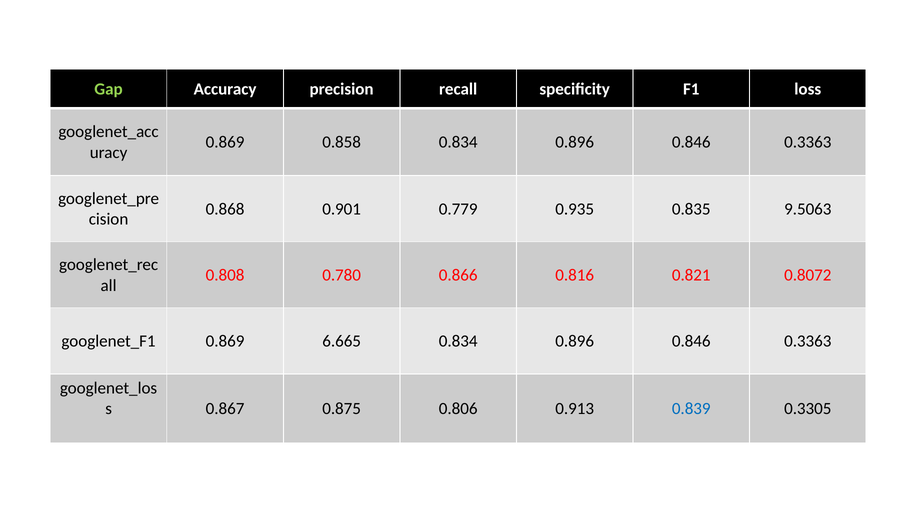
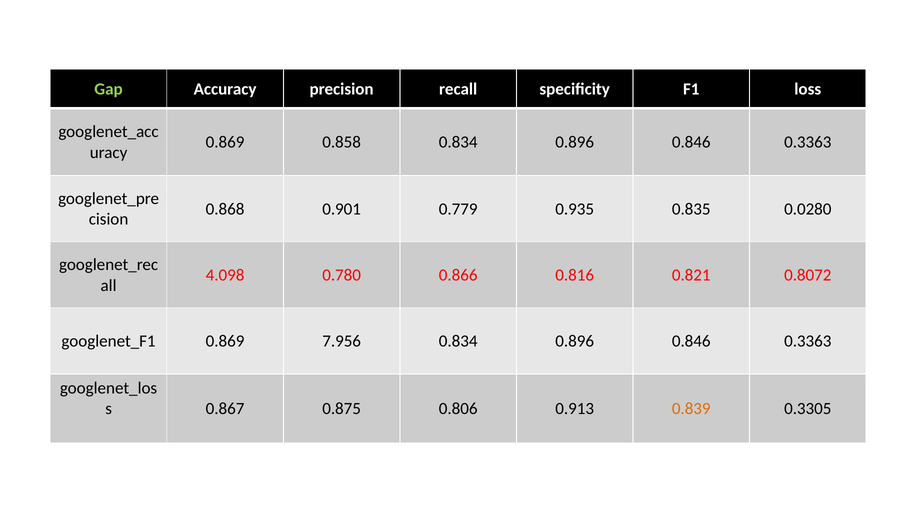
9.5063: 9.5063 -> 0.0280 (808, 209)
0.808: 0.808 -> 4.098 (225, 275)
6.665: 6.665 -> 7.956 (342, 341)
0.839 colour: blue -> orange (691, 409)
